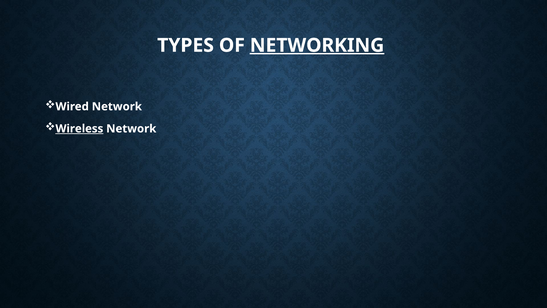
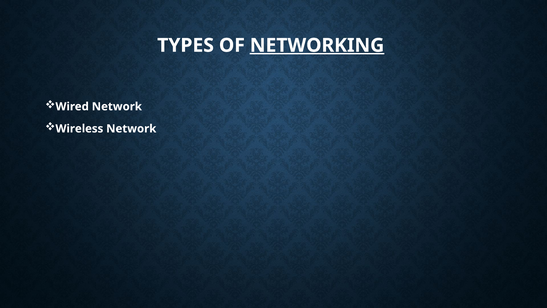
Wireless underline: present -> none (79, 129)
